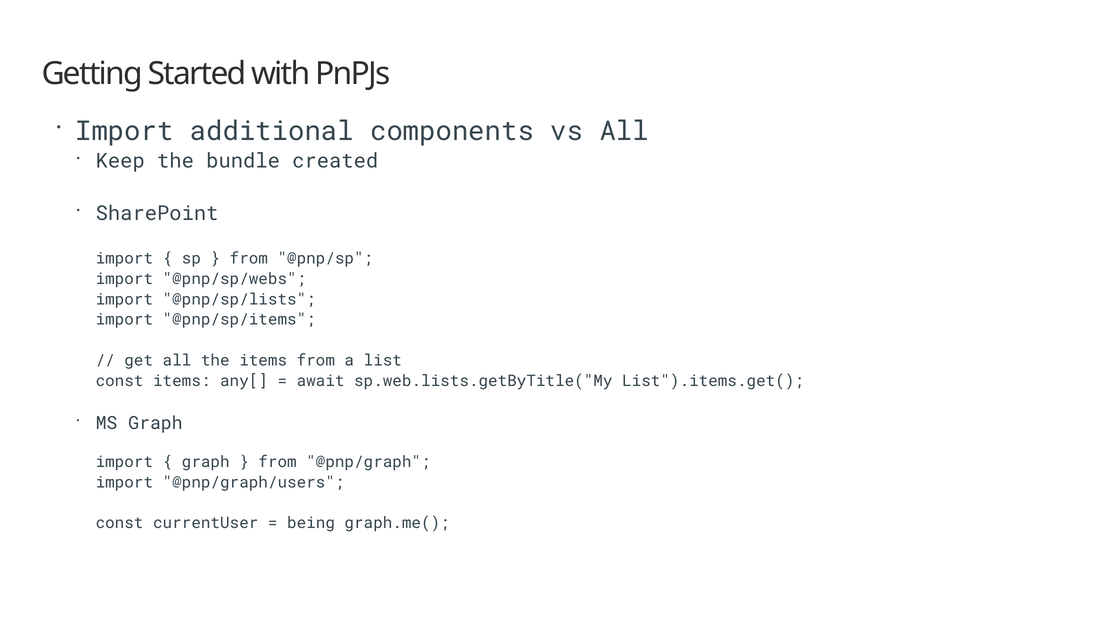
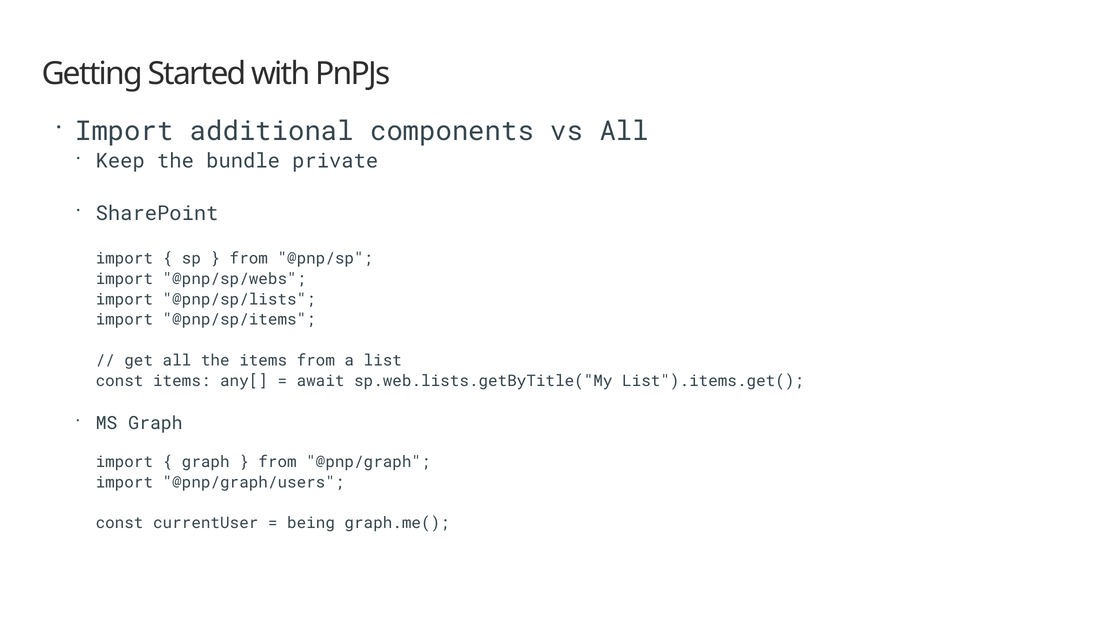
created: created -> private (335, 161)
